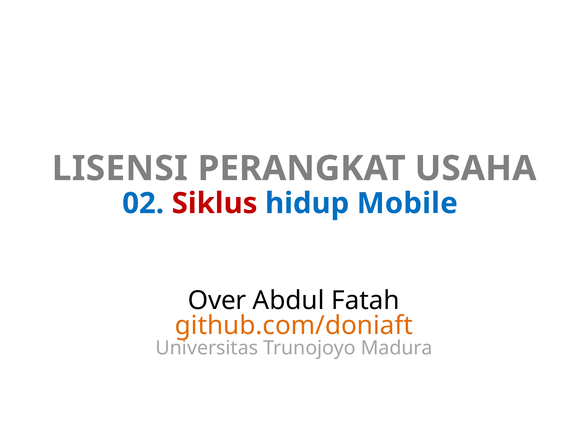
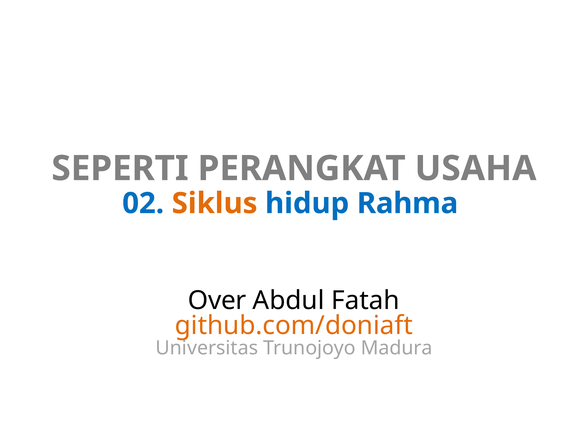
LISENSI: LISENSI -> SEPERTI (120, 169)
Siklus colour: red -> orange (215, 203)
Mobile: Mobile -> Rahma (408, 203)
